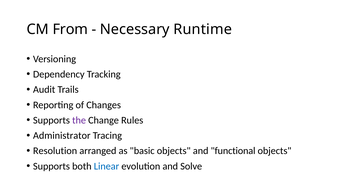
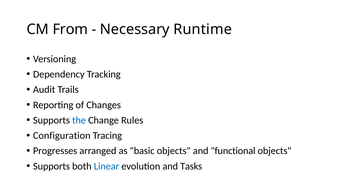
the colour: purple -> blue (79, 120)
Administrator: Administrator -> Configuration (62, 135)
Resolution: Resolution -> Progresses (55, 151)
Solve: Solve -> Tasks (191, 166)
